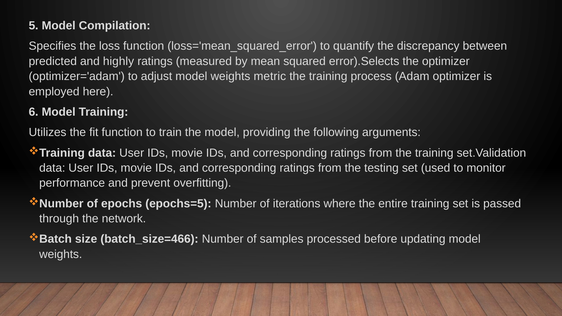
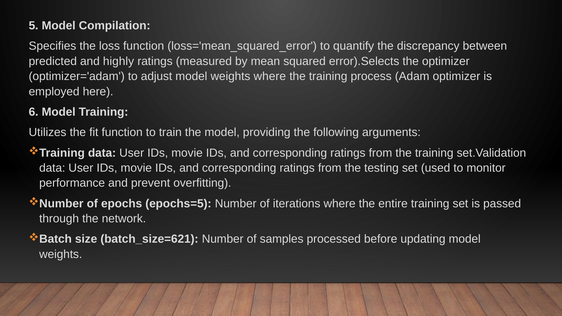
weights metric: metric -> where (270, 76)
batch_size=466: batch_size=466 -> batch_size=621 (149, 239)
